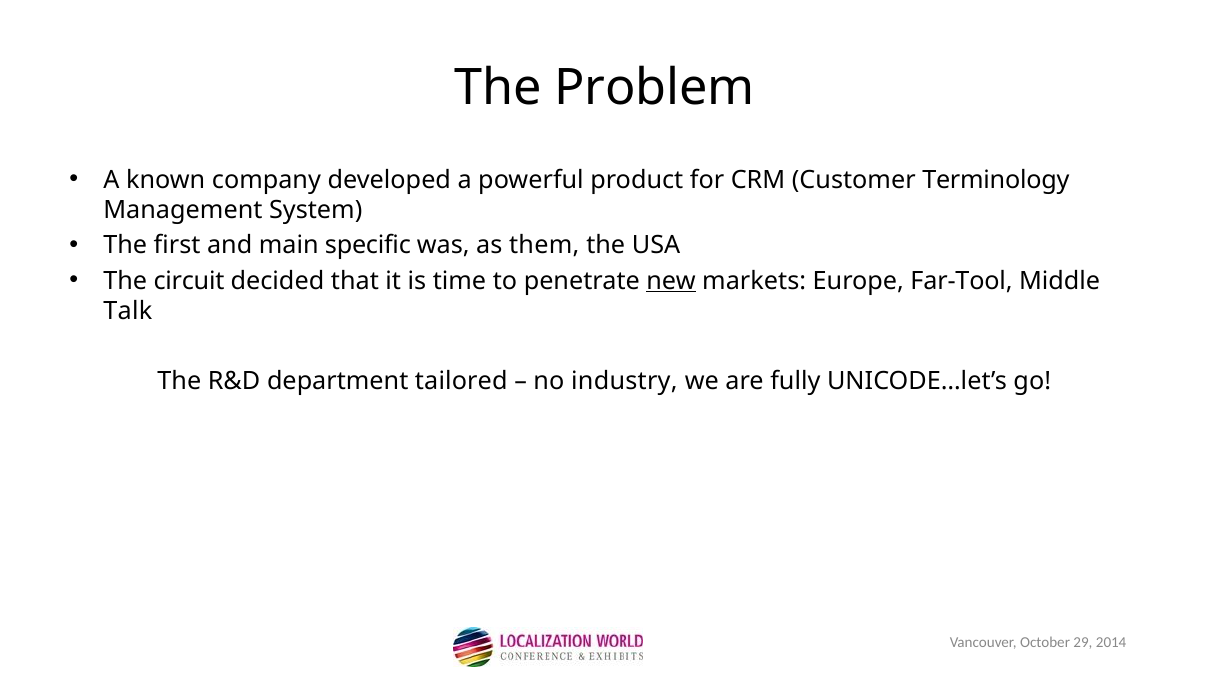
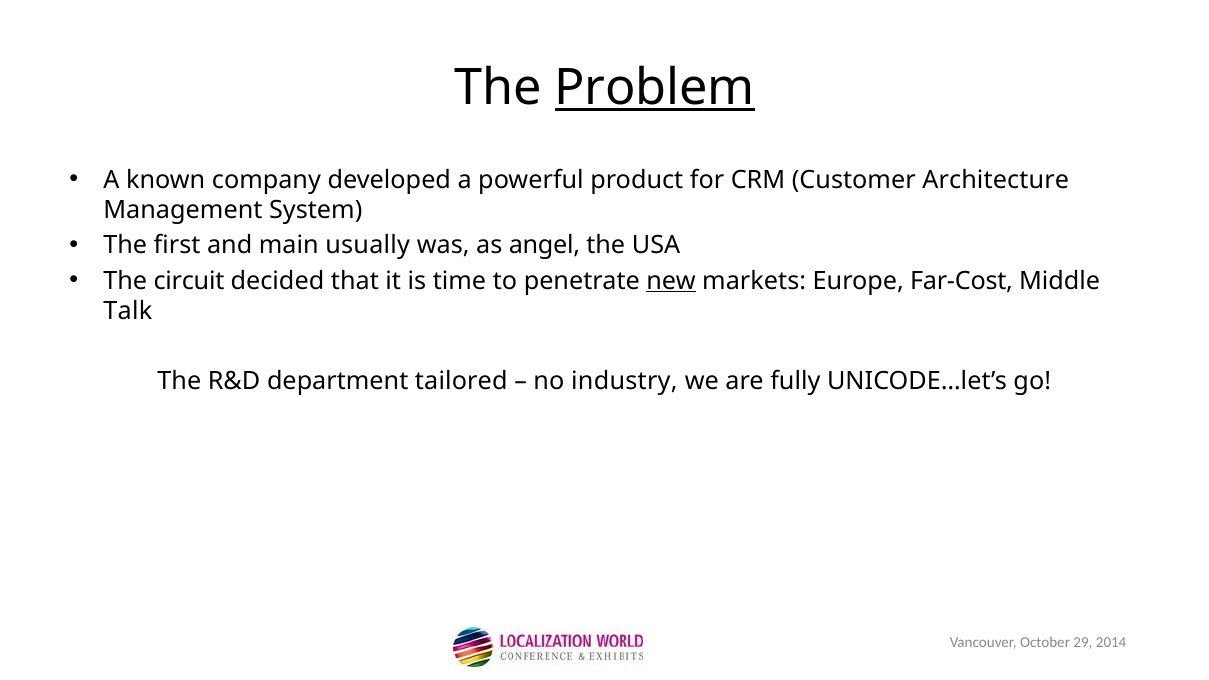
Problem underline: none -> present (655, 87)
Terminology: Terminology -> Architecture (996, 180)
specific: specific -> usually (368, 246)
them: them -> angel (544, 246)
Far-Tool: Far-Tool -> Far-Cost (962, 281)
